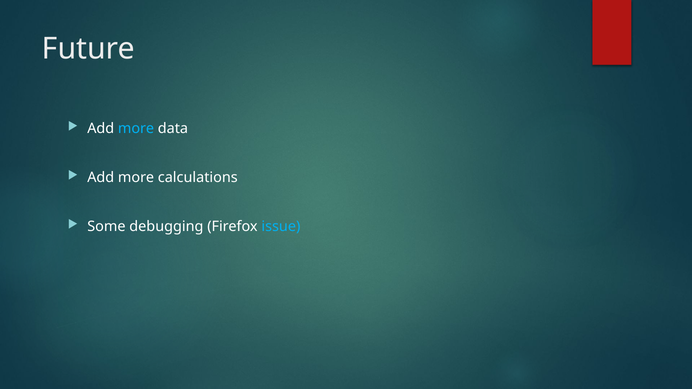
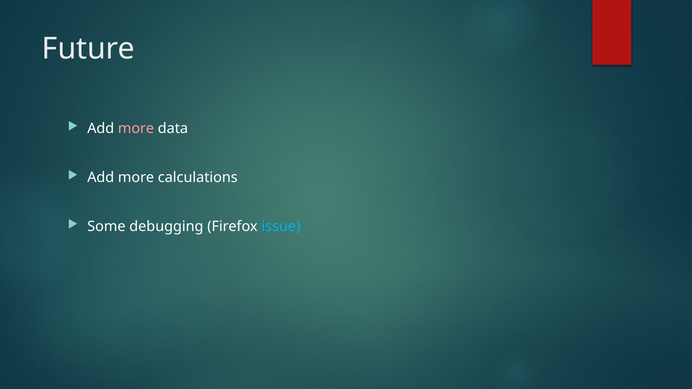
more colour: light blue -> pink (136, 129)
